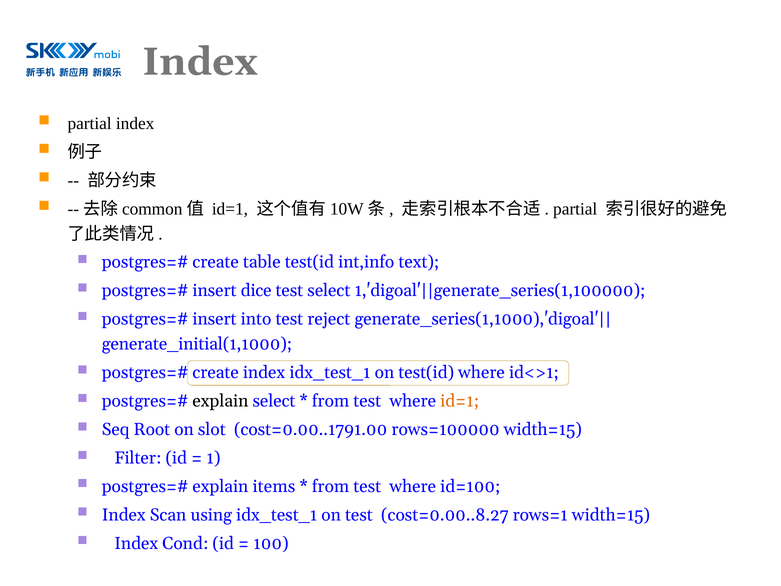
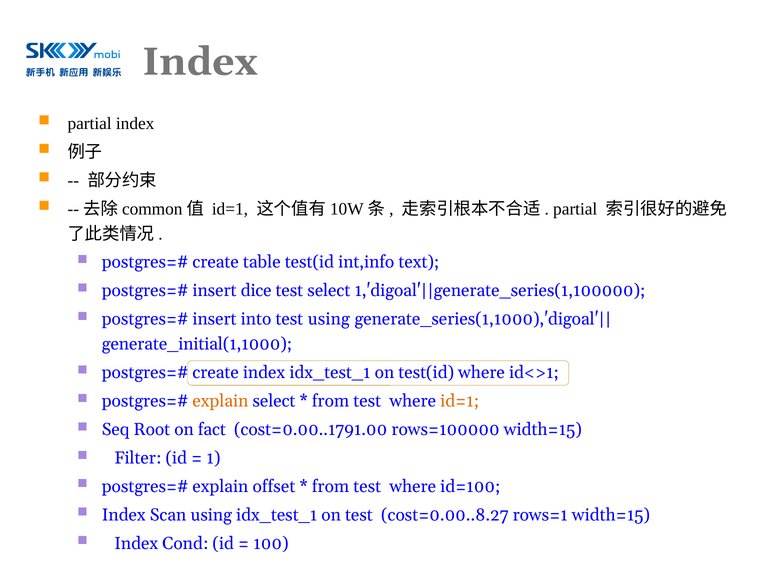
test reject: reject -> using (329, 319)
explain colour: black -> orange (220, 401)
slot: slot -> fact (212, 429)
items: items -> offset (274, 486)
